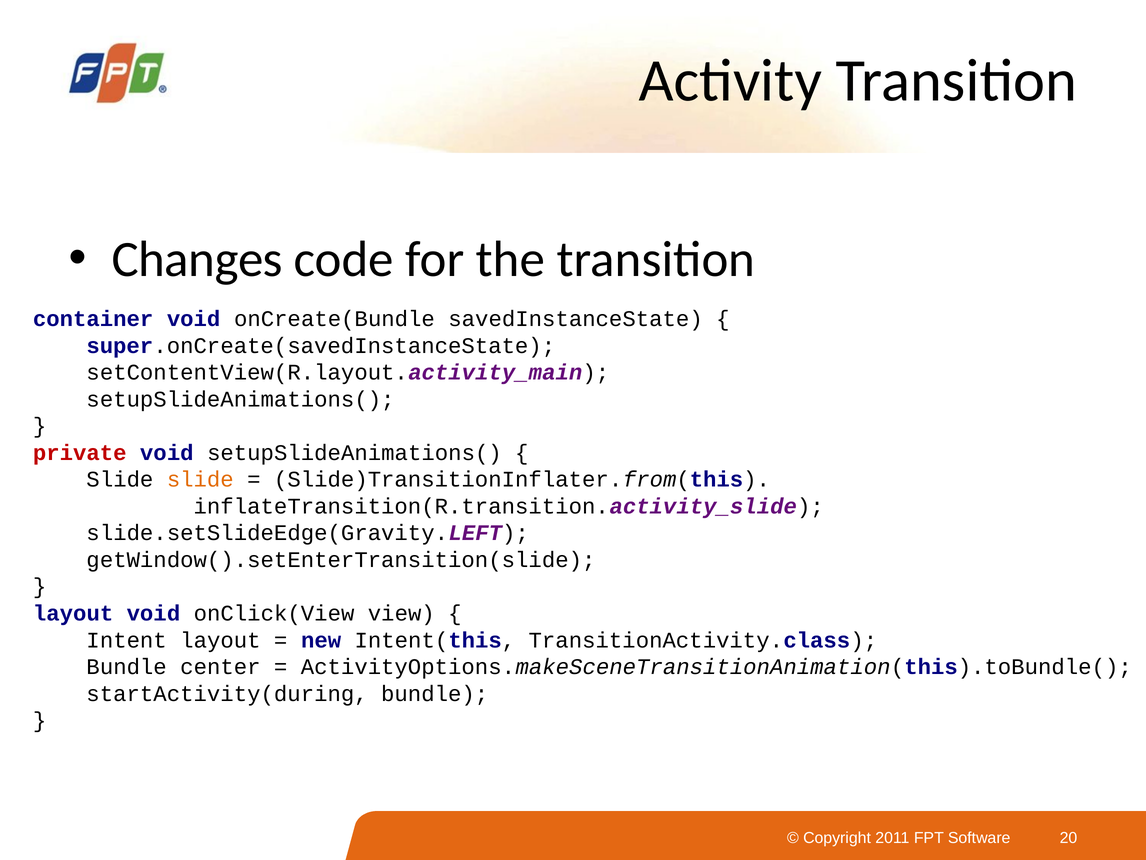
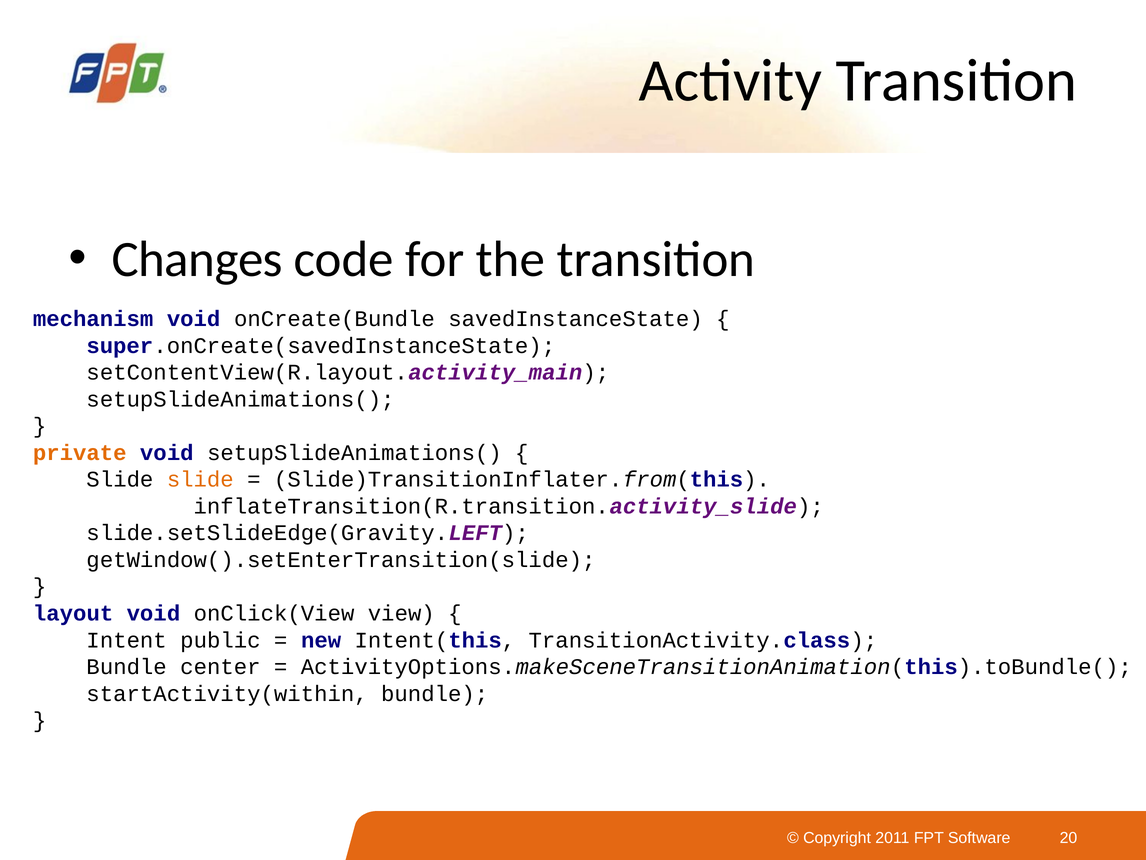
container: container -> mechanism (93, 319)
private colour: red -> orange (80, 452)
Intent layout: layout -> public (220, 640)
startActivity(during: startActivity(during -> startActivity(within (227, 693)
